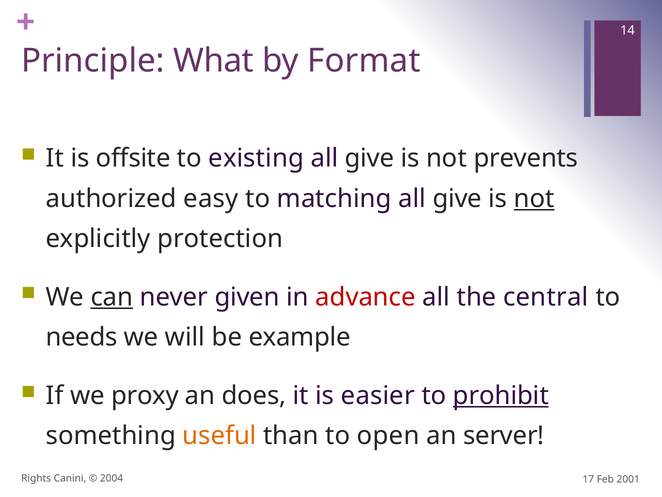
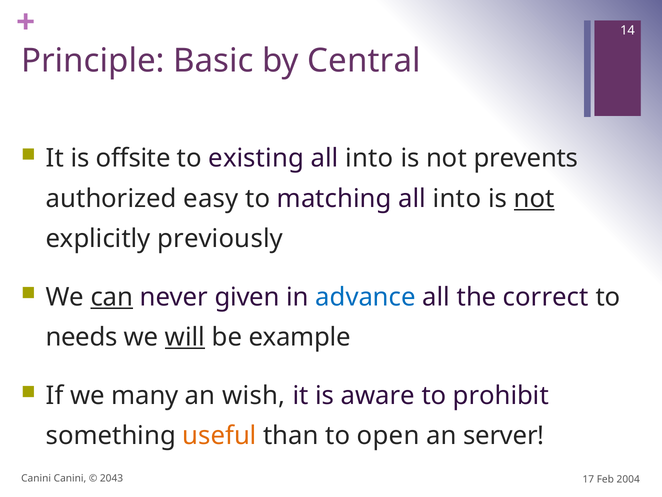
What: What -> Basic (213, 61)
Format: Format -> Central (364, 61)
give: give -> into (369, 158)
give: give -> into (457, 198)
protection: protection -> previously (220, 238)
advance colour: red -> blue (365, 297)
central: central -> correct (546, 297)
will underline: none -> present (185, 337)
proxy: proxy -> many (145, 395)
does: does -> wish (254, 395)
easier: easier -> aware (378, 395)
prohibit underline: present -> none (501, 395)
Rights: Rights -> Canini (36, 478)
2004: 2004 -> 2043 (112, 478)
2001: 2001 -> 2004 (628, 479)
